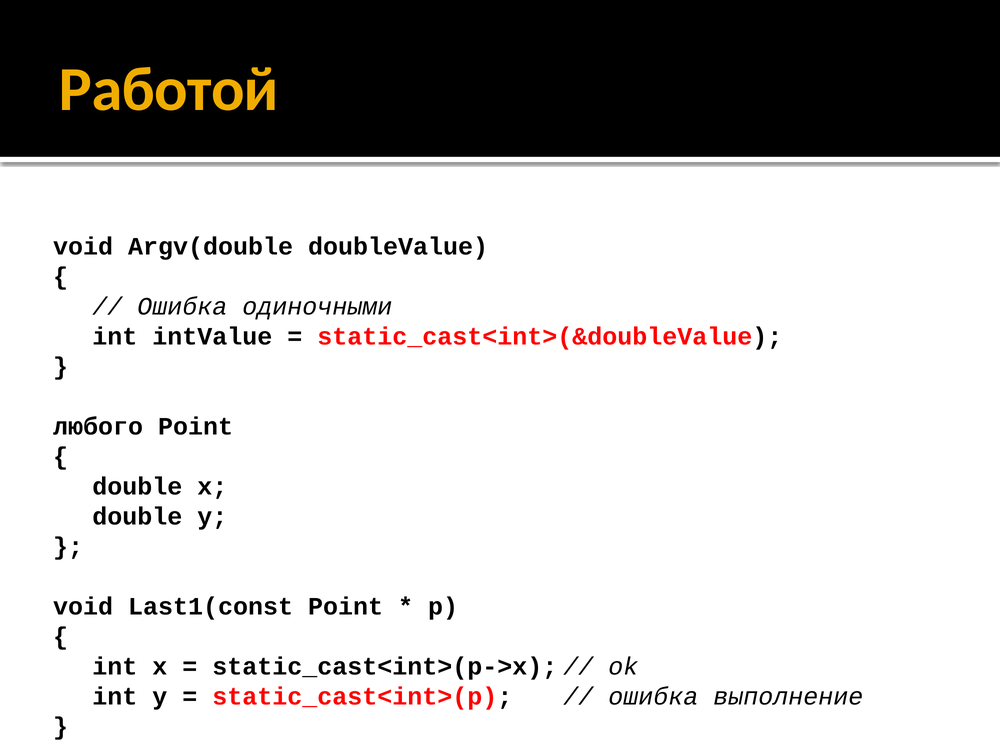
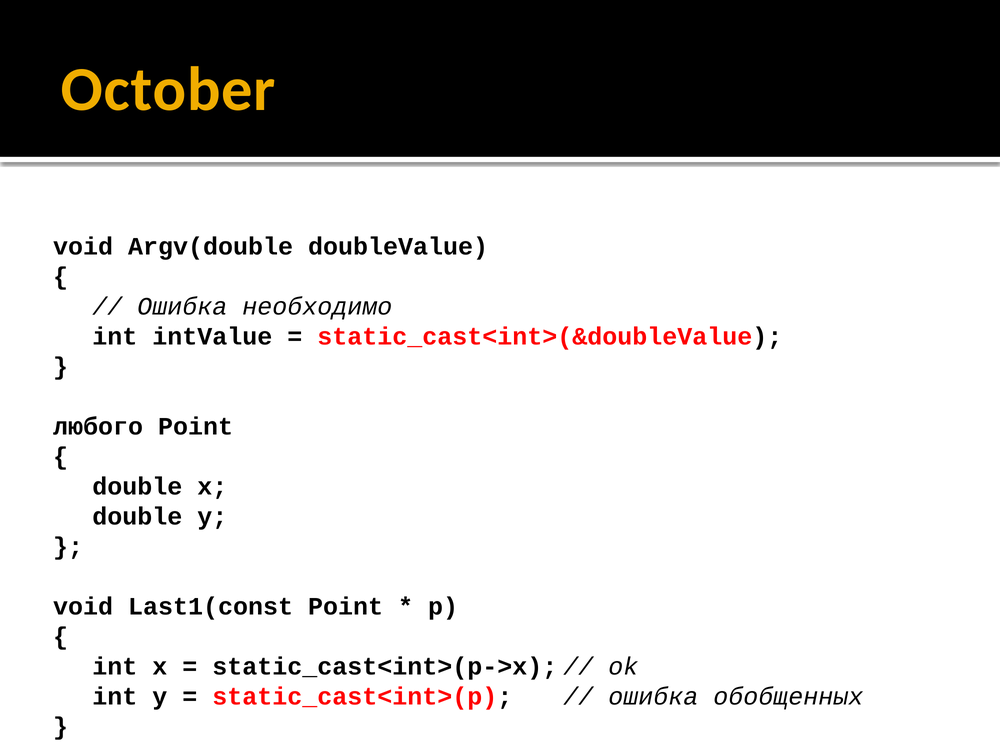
Работой: Работой -> October (168, 89)
одиночными: одиночными -> необходимо (317, 307)
выполнение: выполнение -> обобщенных (788, 697)
